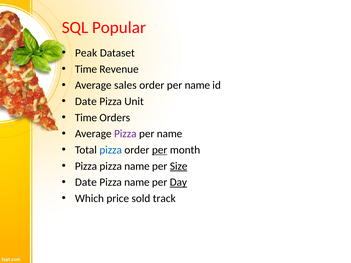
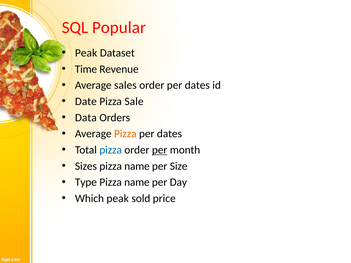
order per name: name -> dates (197, 85)
Unit: Unit -> Sale (134, 102)
Time: Time -> Data (86, 118)
Pizza colour: purple -> orange (125, 134)
name: name -> dates (169, 134)
Pizza: Pizza -> Sizes (86, 166)
Size underline: present -> none (179, 166)
Date: Date -> Type (86, 182)
Day underline: present -> none (178, 182)
Which price: price -> peak (118, 199)
track: track -> price (164, 199)
